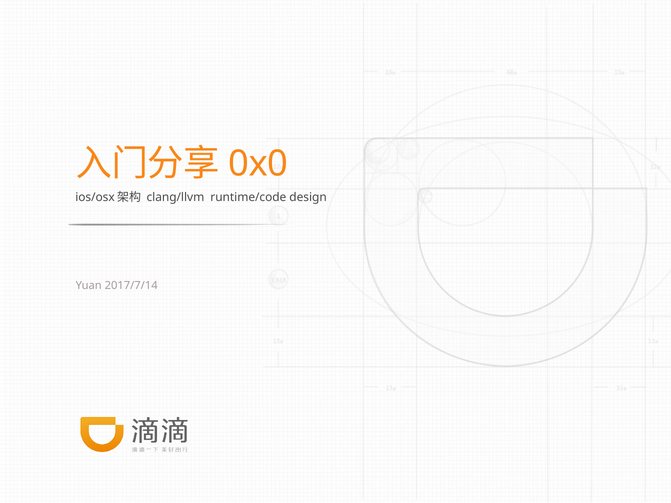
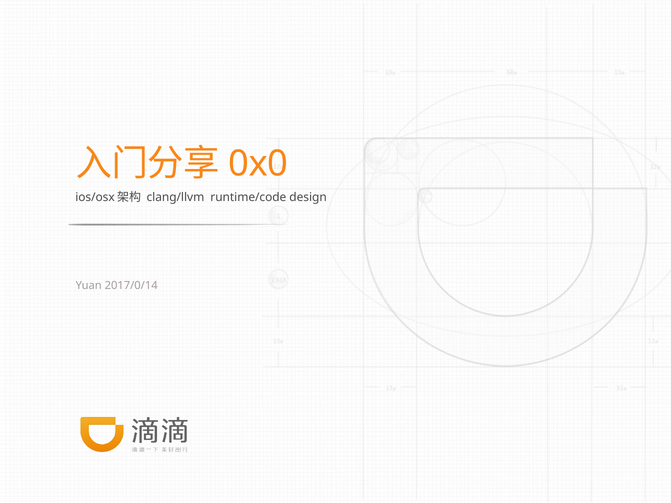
2017/7/14: 2017/7/14 -> 2017/0/14 (131, 286)
